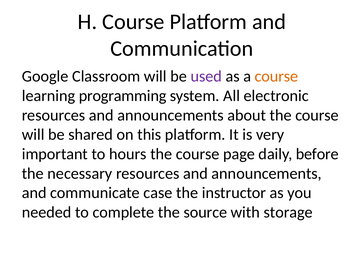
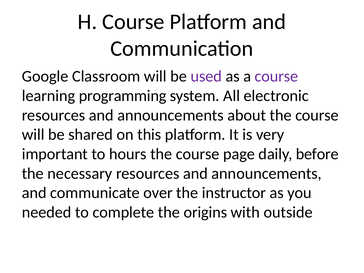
course colour: orange -> purple (277, 76)
case: case -> over (158, 193)
source: source -> origins (205, 212)
storage: storage -> outside (288, 212)
